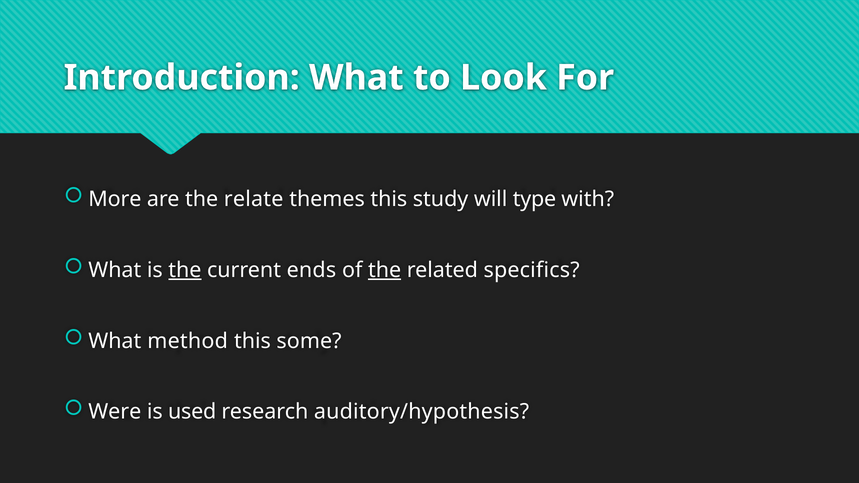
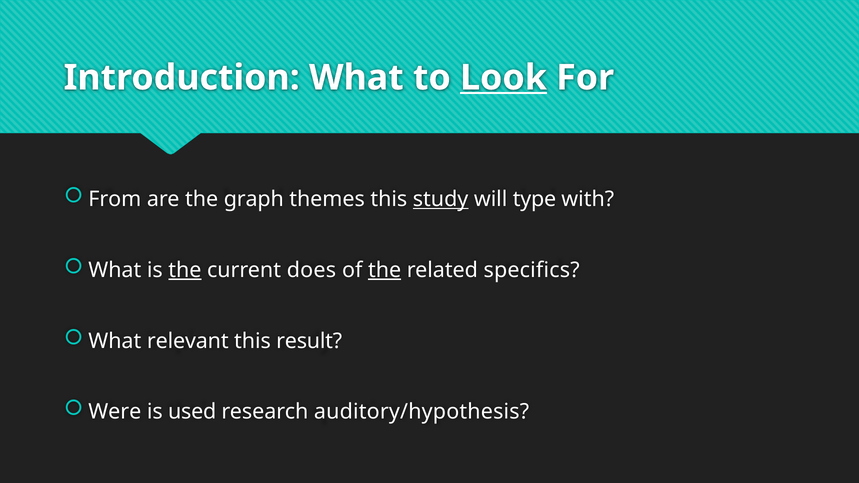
Look underline: none -> present (503, 78)
More: More -> From (115, 199)
relate: relate -> graph (254, 199)
study underline: none -> present (441, 199)
ends: ends -> does (311, 270)
method: method -> relevant (188, 341)
some: some -> result (309, 341)
